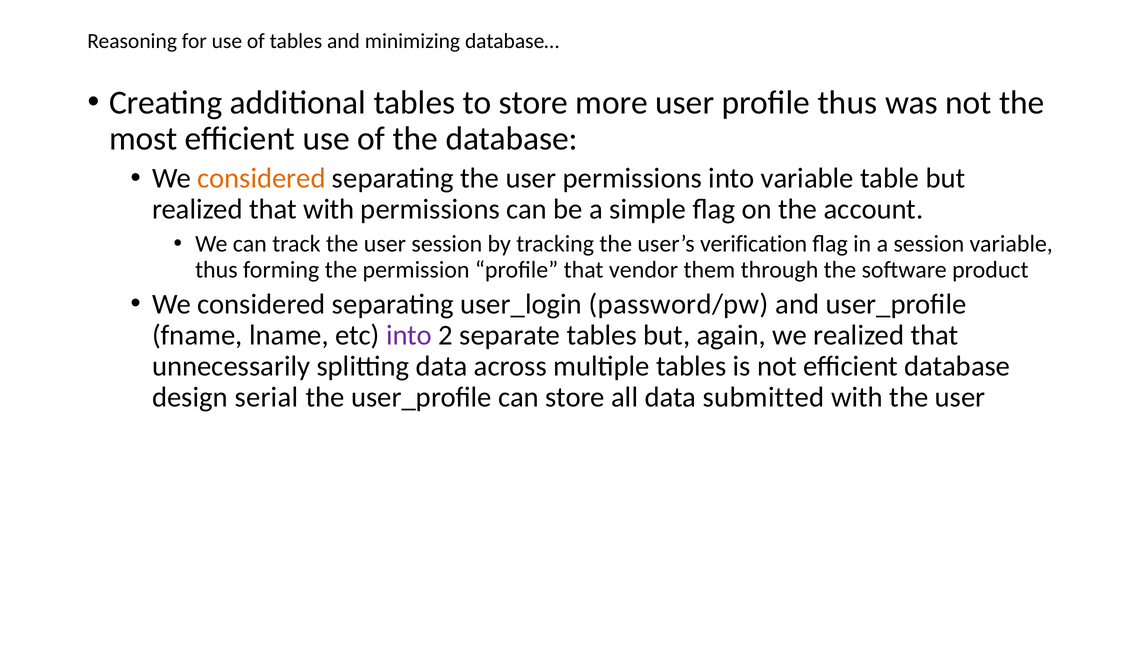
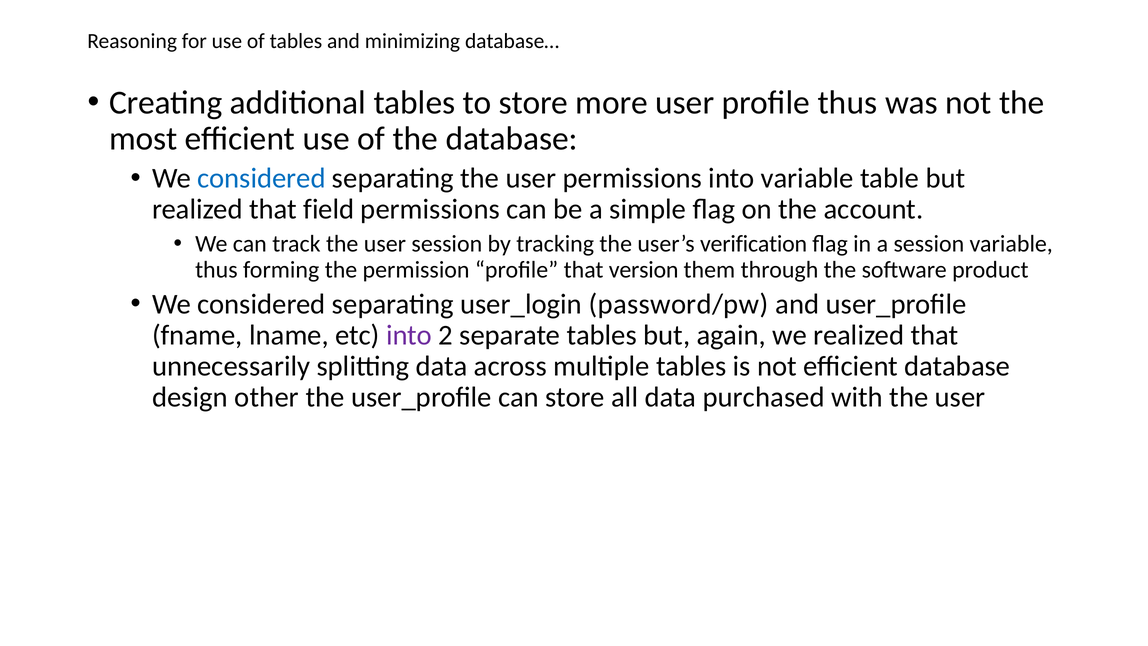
considered colour: orange -> blue (261, 178)
that with: with -> field (329, 209)
vendor: vendor -> version (644, 270)
serial: serial -> other (267, 397)
submitted: submitted -> purchased (764, 397)
